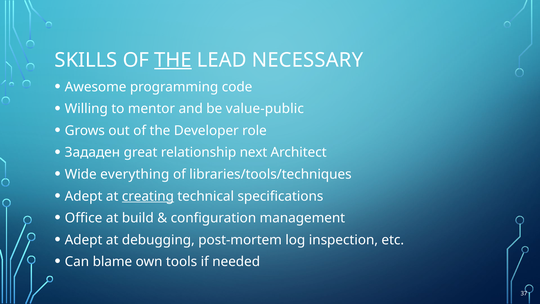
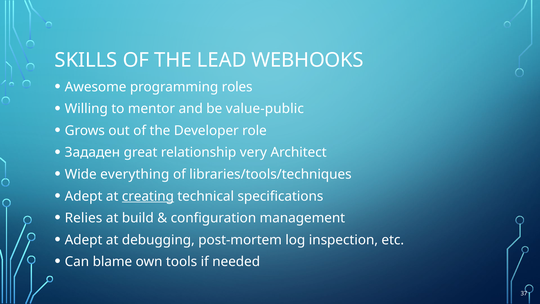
THE underline: present -> none (173, 60)
NECESSARY: NECESSARY -> WEBHOOKS (308, 60)
code: code -> roles (237, 87)
next: next -> very (253, 152)
Office: Office -> Relies (84, 218)
